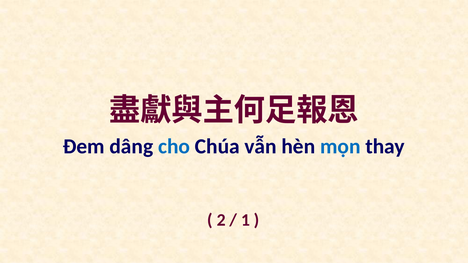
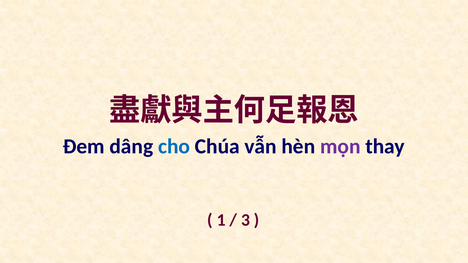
mọn colour: blue -> purple (340, 146)
2: 2 -> 1 (221, 220)
1: 1 -> 3 (245, 220)
